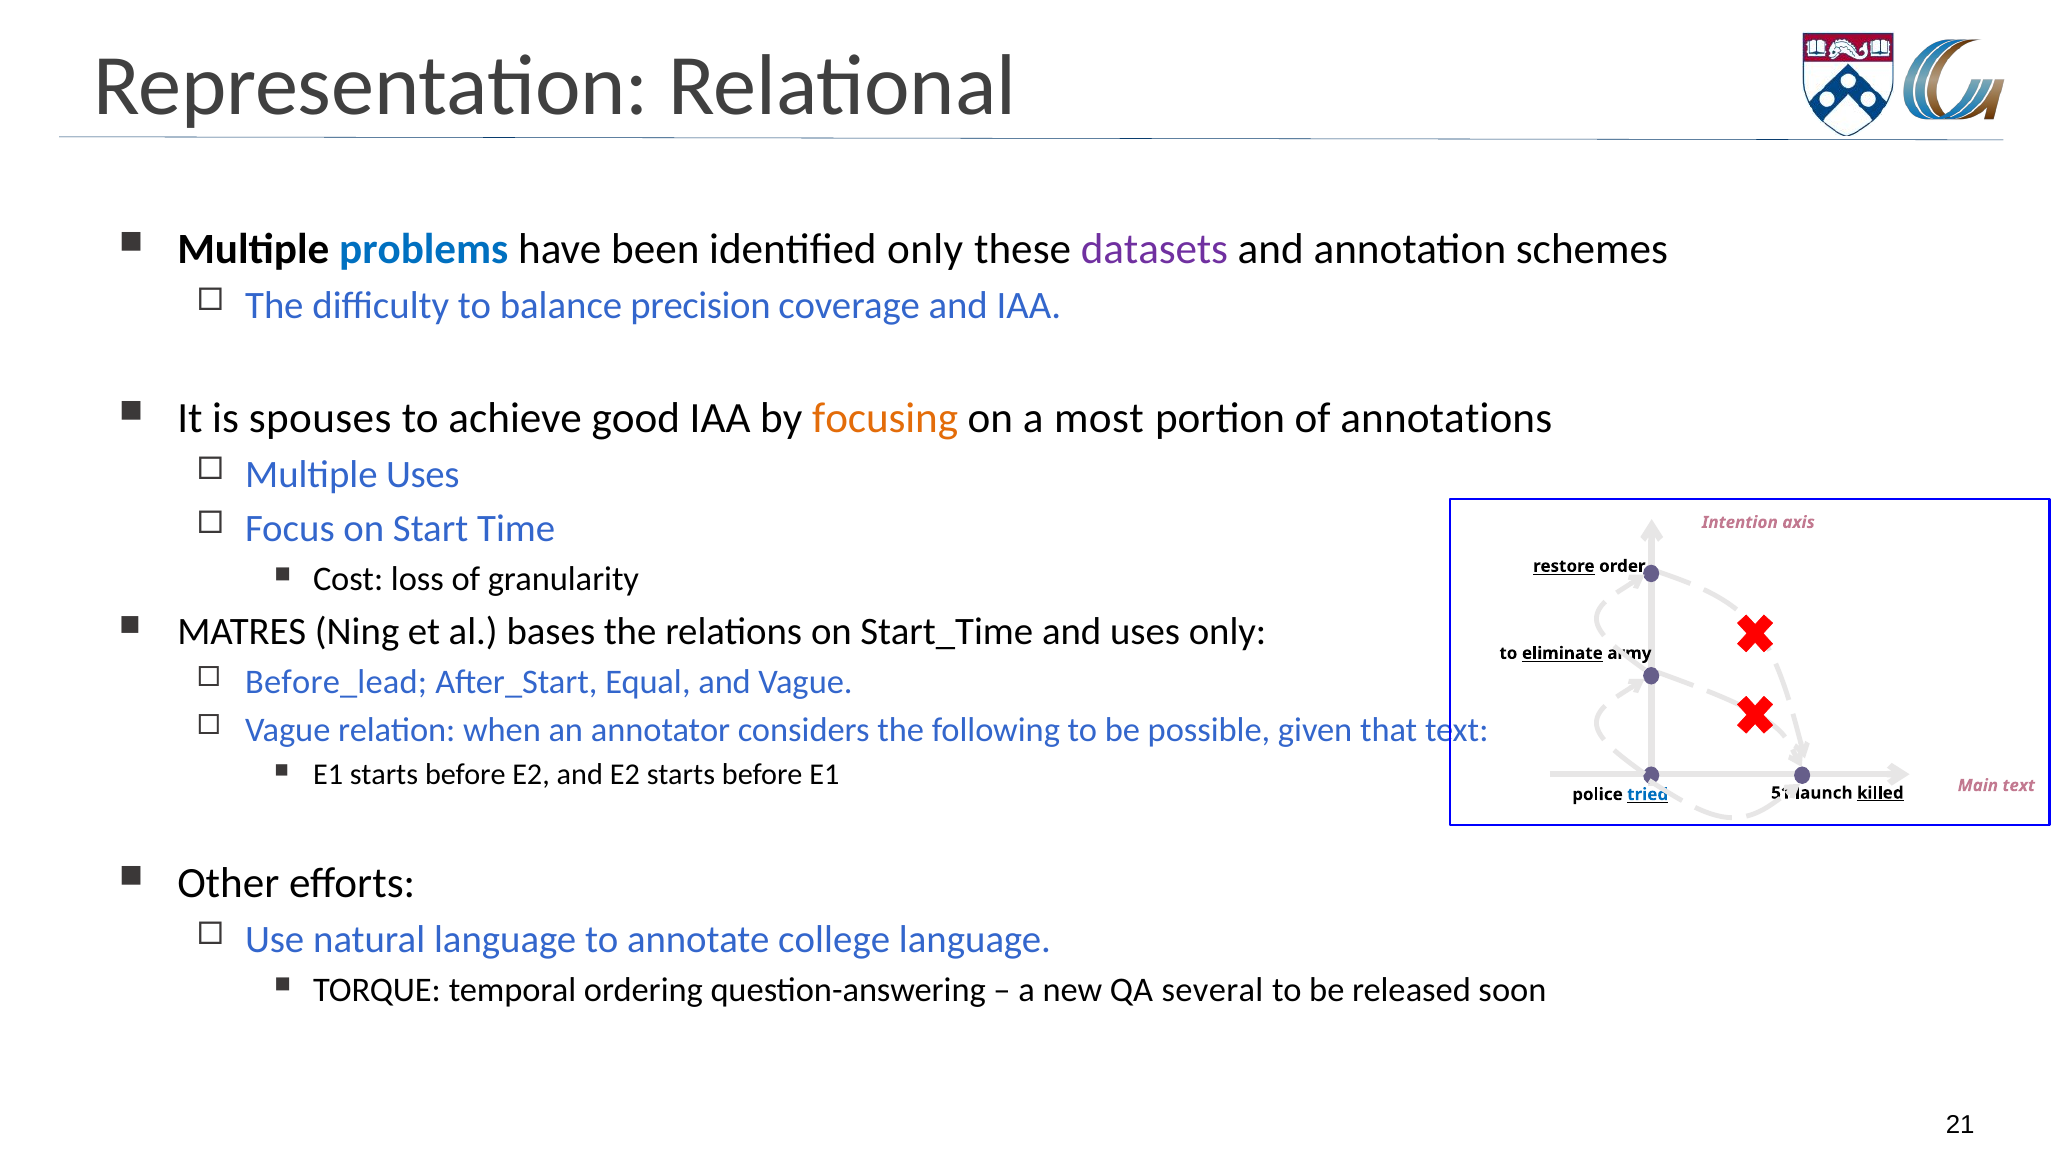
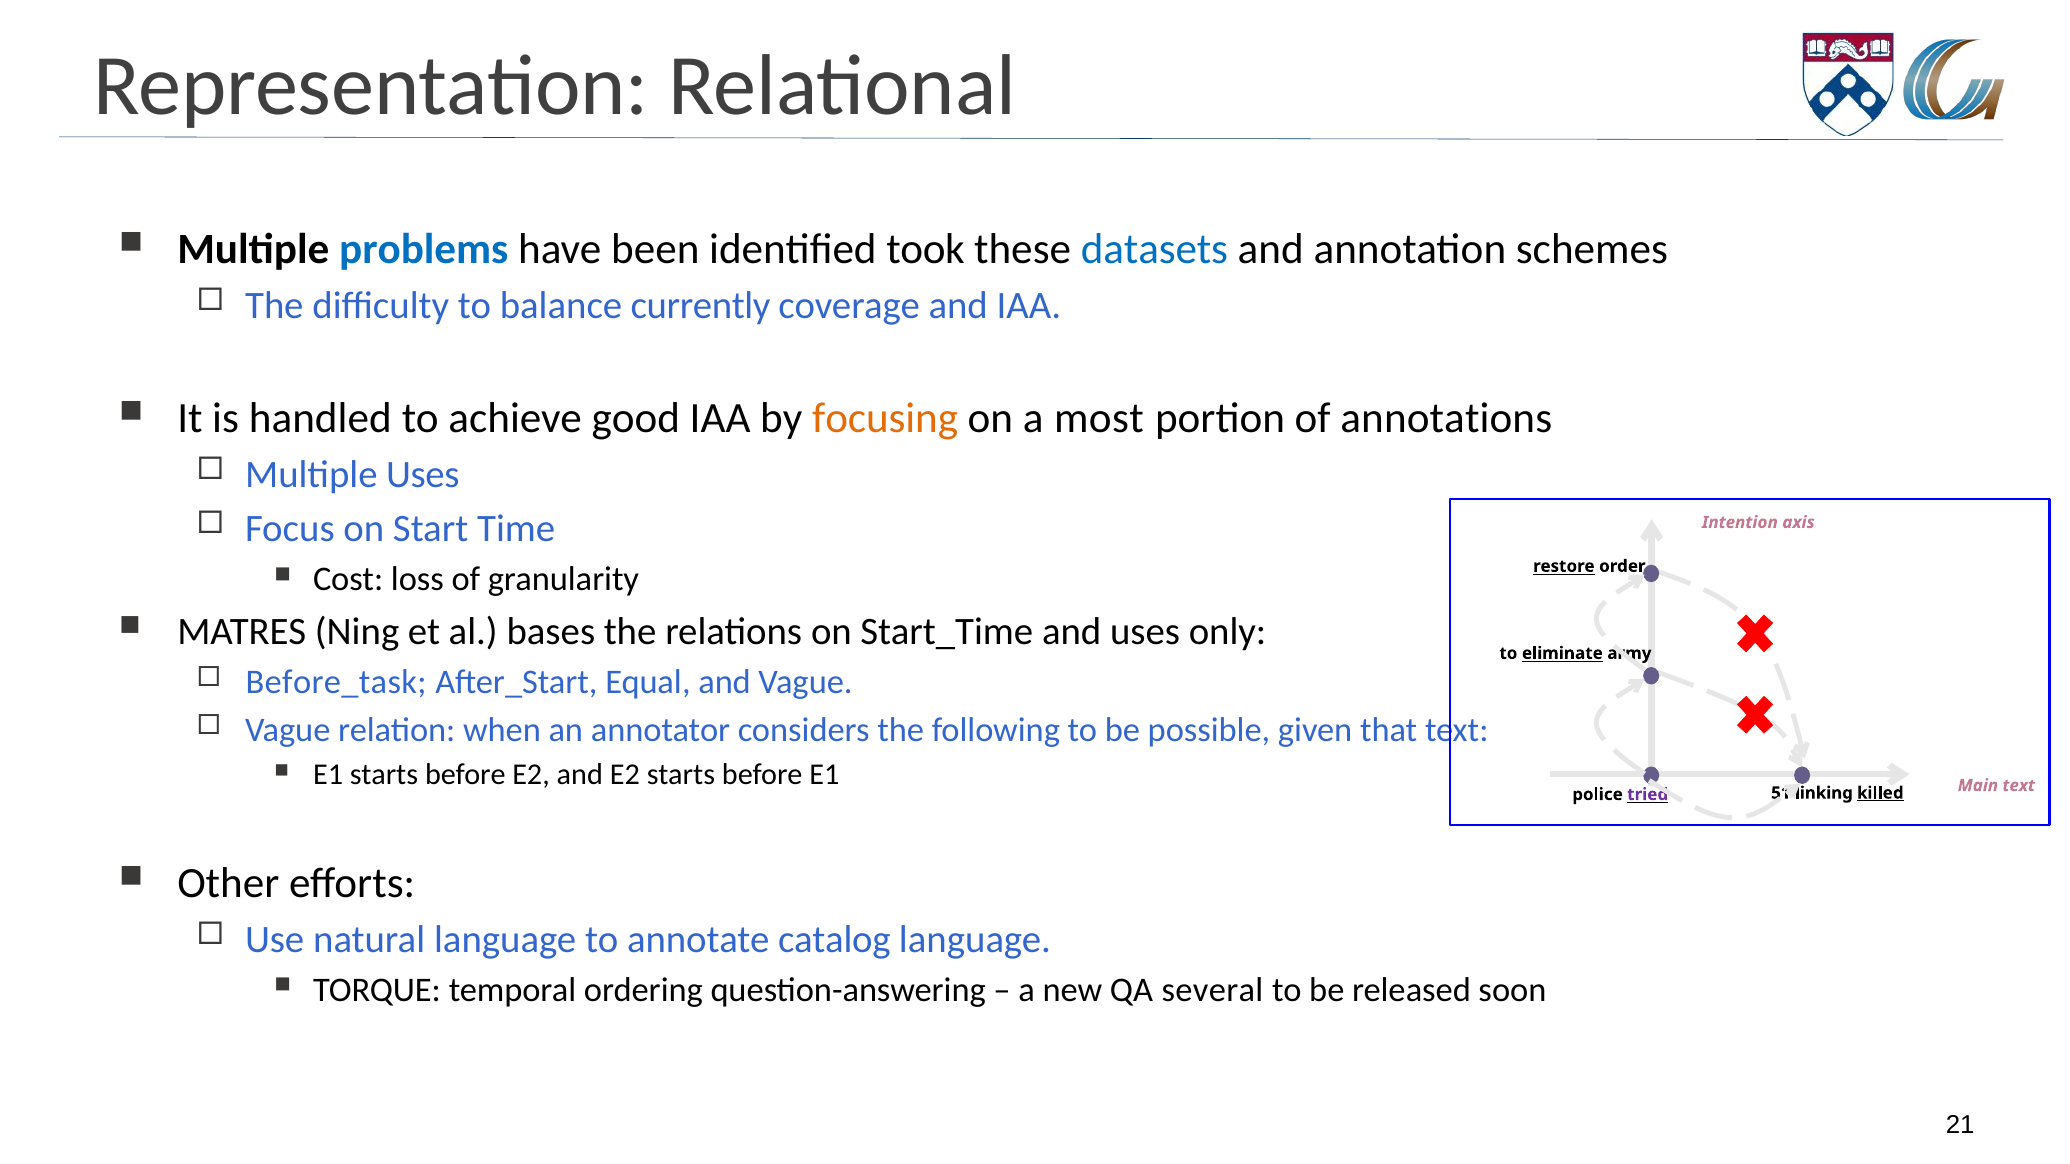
identified only: only -> took (926, 249)
datasets colour: purple -> blue (1154, 249)
precision: precision -> currently (701, 306)
spouses: spouses -> handled (320, 418)
Before_lead: Before_lead -> Before_task (336, 682)
tried colour: blue -> purple (1648, 795)
launch: launch -> linking (1824, 793)
college: college -> catalog (834, 940)
